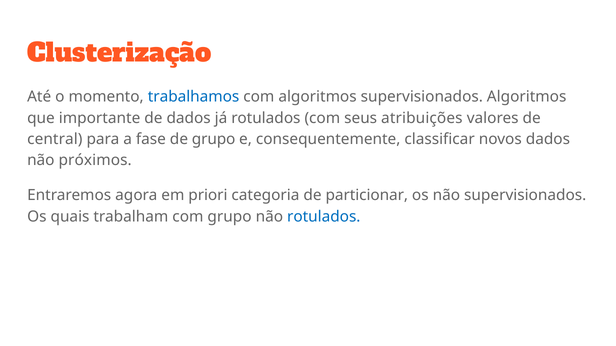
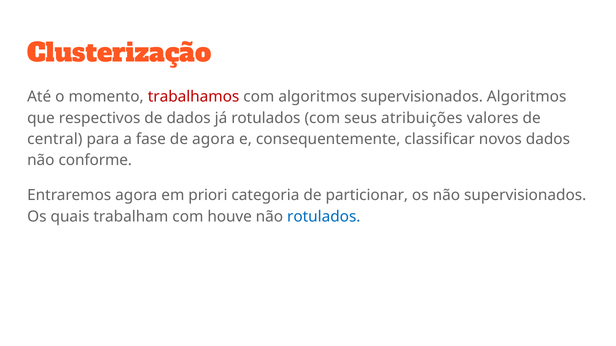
trabalhamos colour: blue -> red (194, 97)
importante: importante -> respectivos (100, 118)
de grupo: grupo -> agora (213, 139)
próximos: próximos -> conforme (95, 161)
com grupo: grupo -> houve (230, 217)
